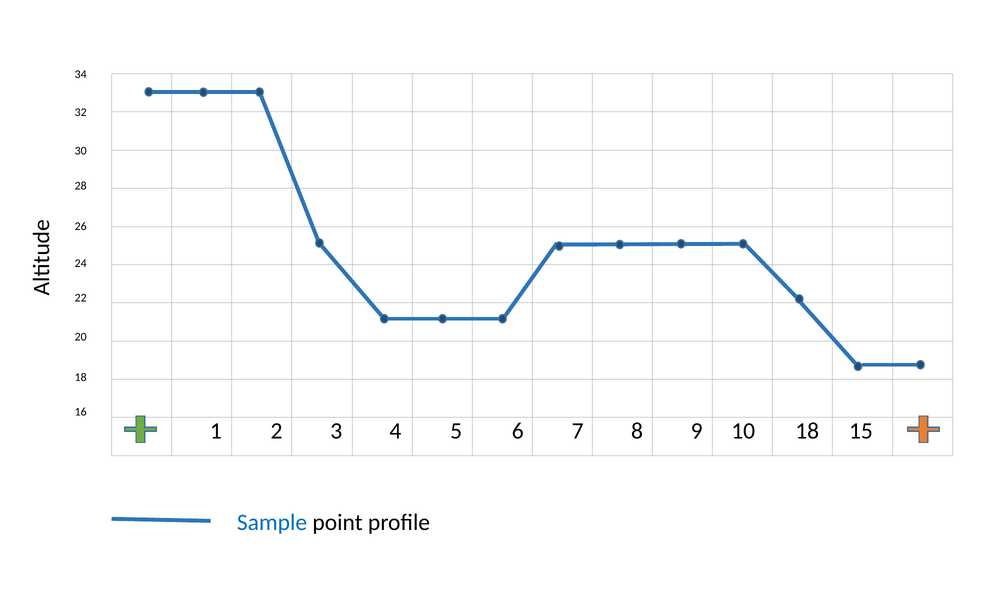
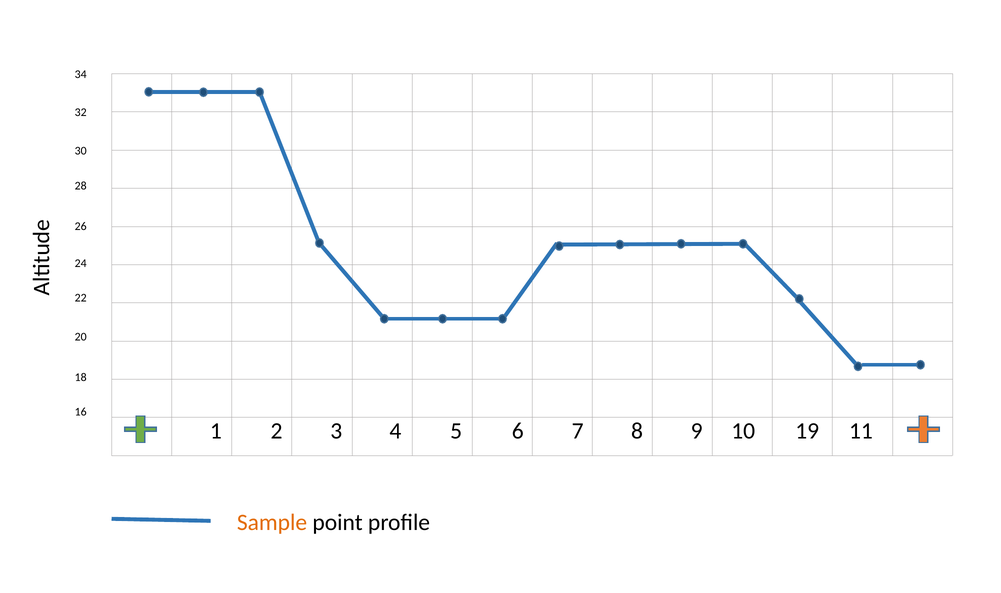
3 18: 18 -> 19 (807, 431)
15: 15 -> 11 (861, 431)
Sample colour: blue -> orange (272, 522)
